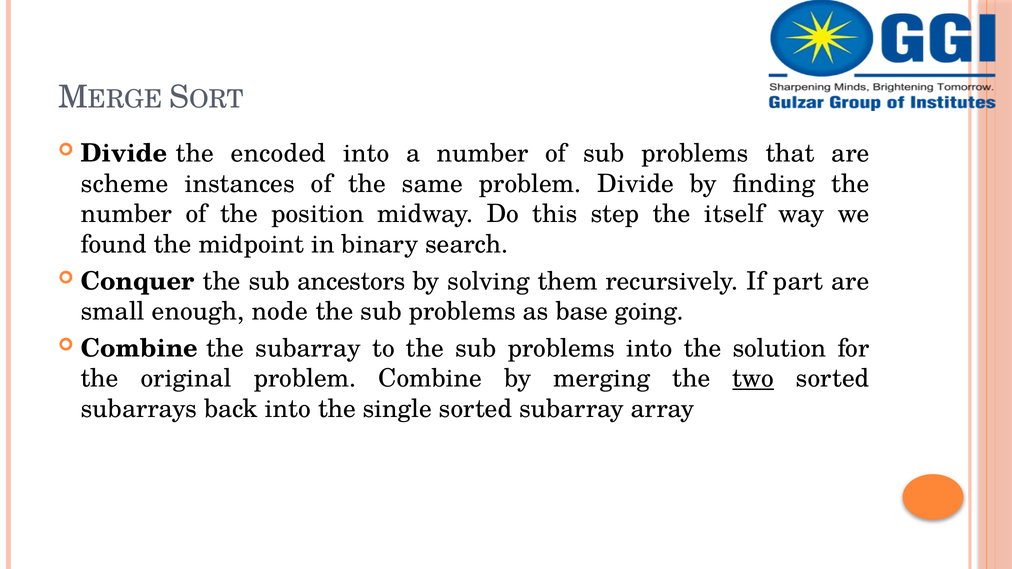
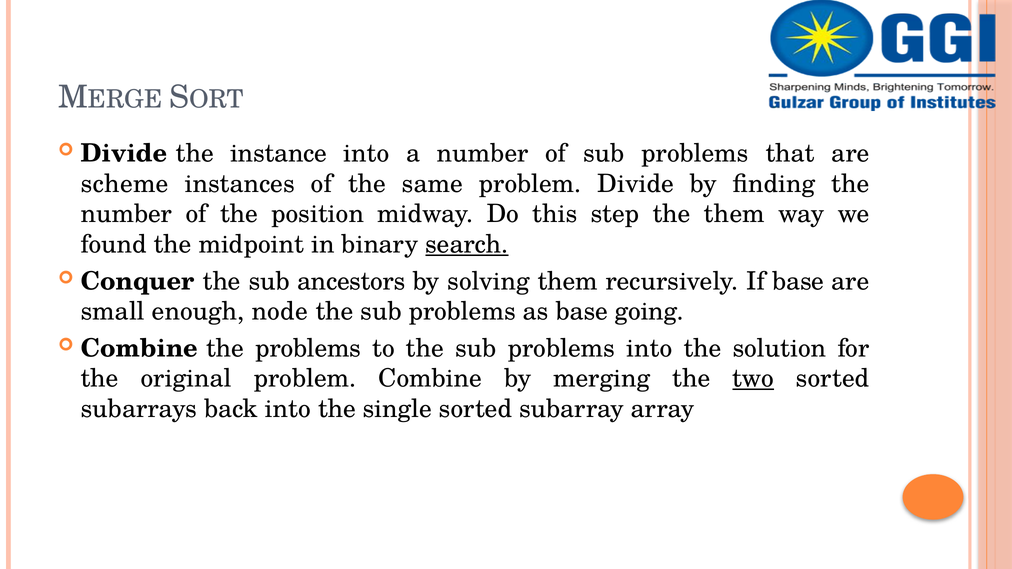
encoded: encoded -> instance (279, 154)
the itself: itself -> them (734, 214)
search underline: none -> present (467, 245)
If part: part -> base (798, 281)
the subarray: subarray -> problems (308, 348)
